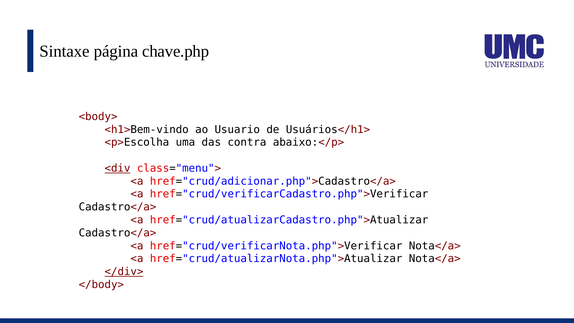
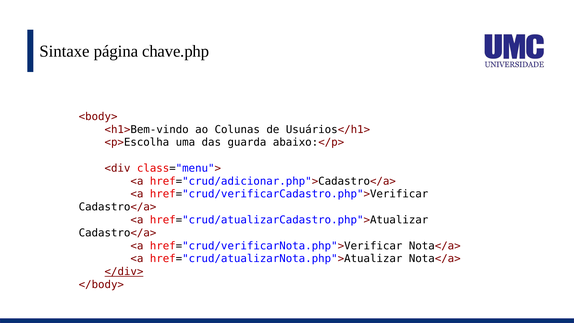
Usuario: Usuario -> Colunas (237, 129)
contra: contra -> guarda (247, 142)
<div underline: present -> none (118, 168)
